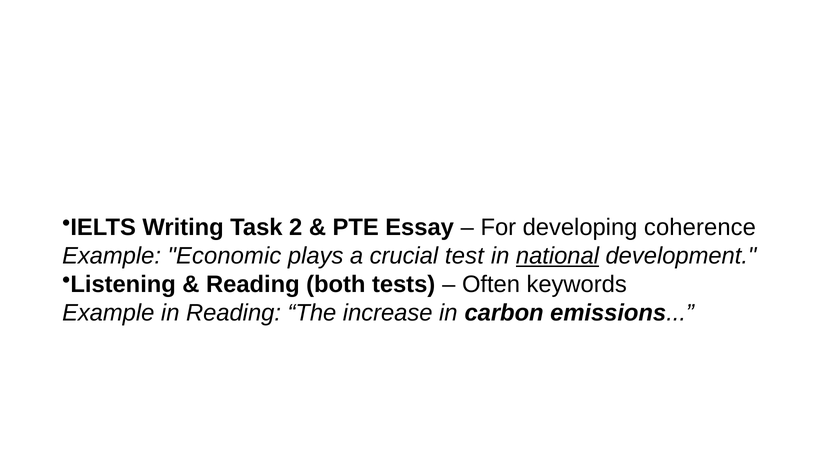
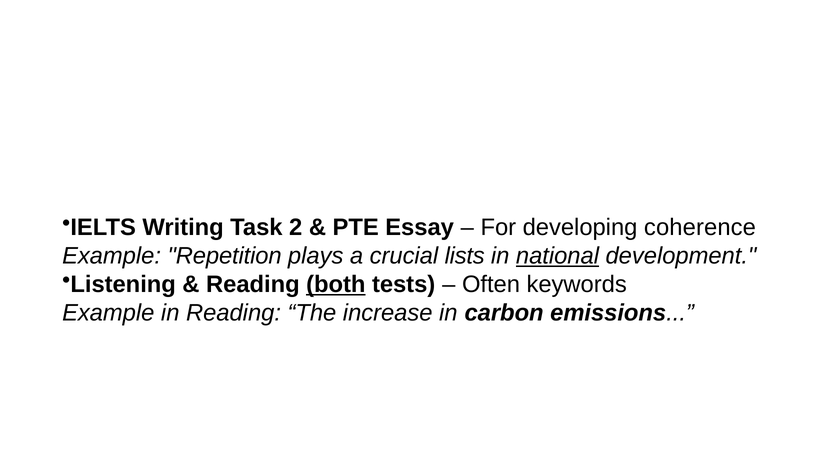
Economic: Economic -> Repetition (225, 256)
test: test -> lists (465, 256)
both underline: none -> present (336, 284)
